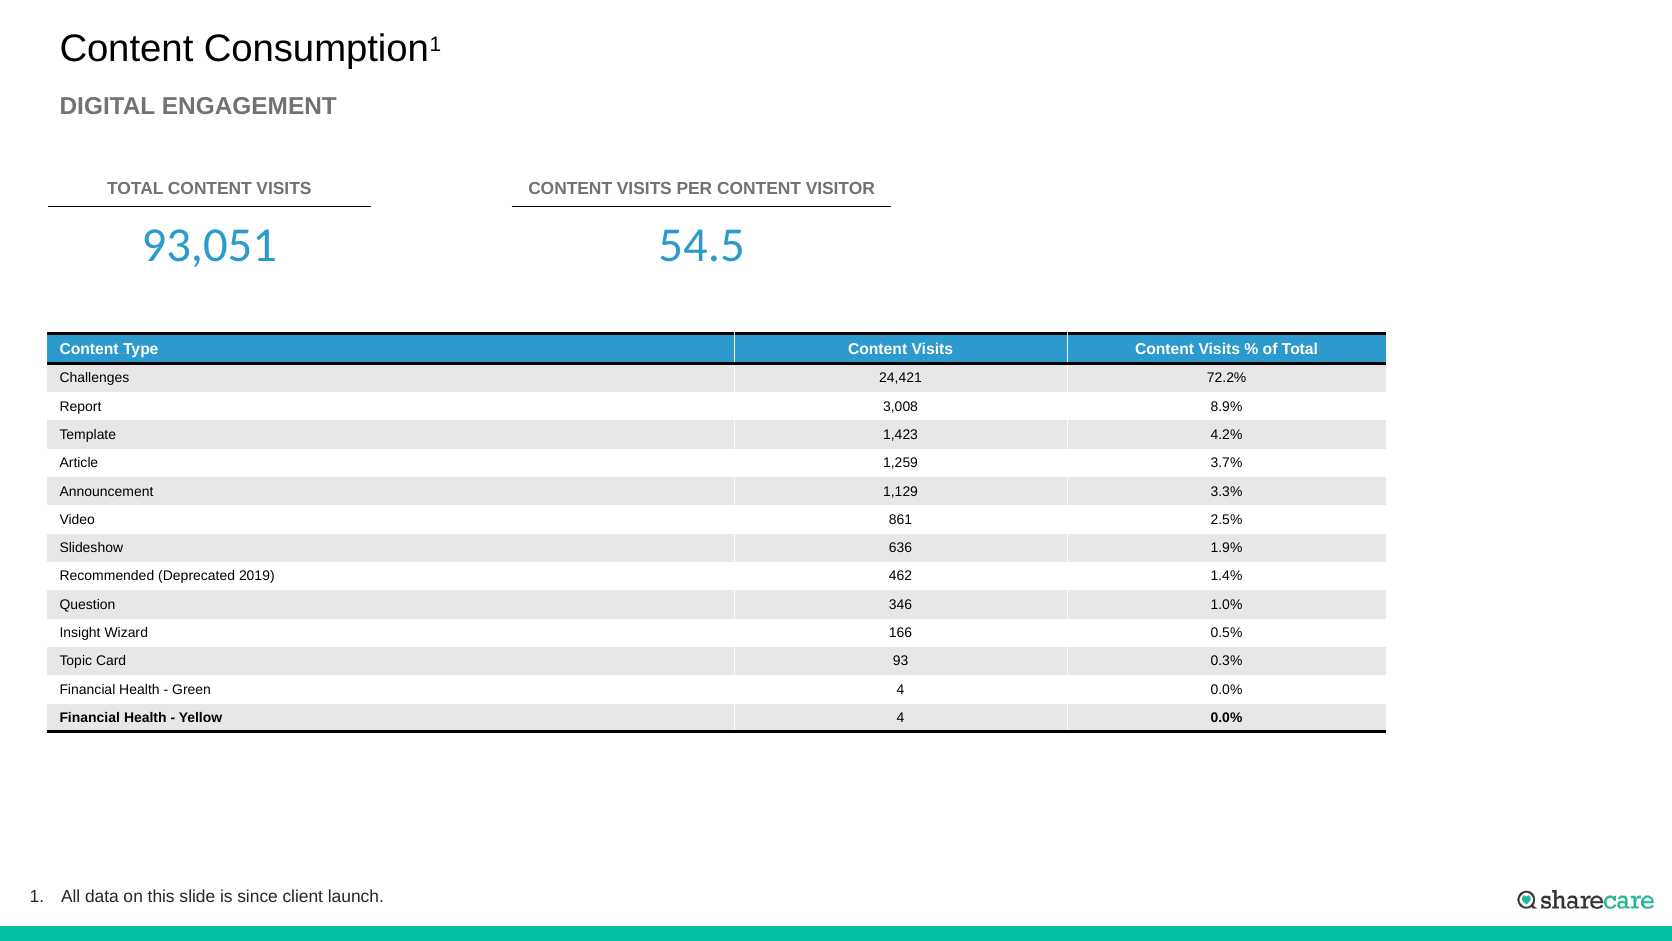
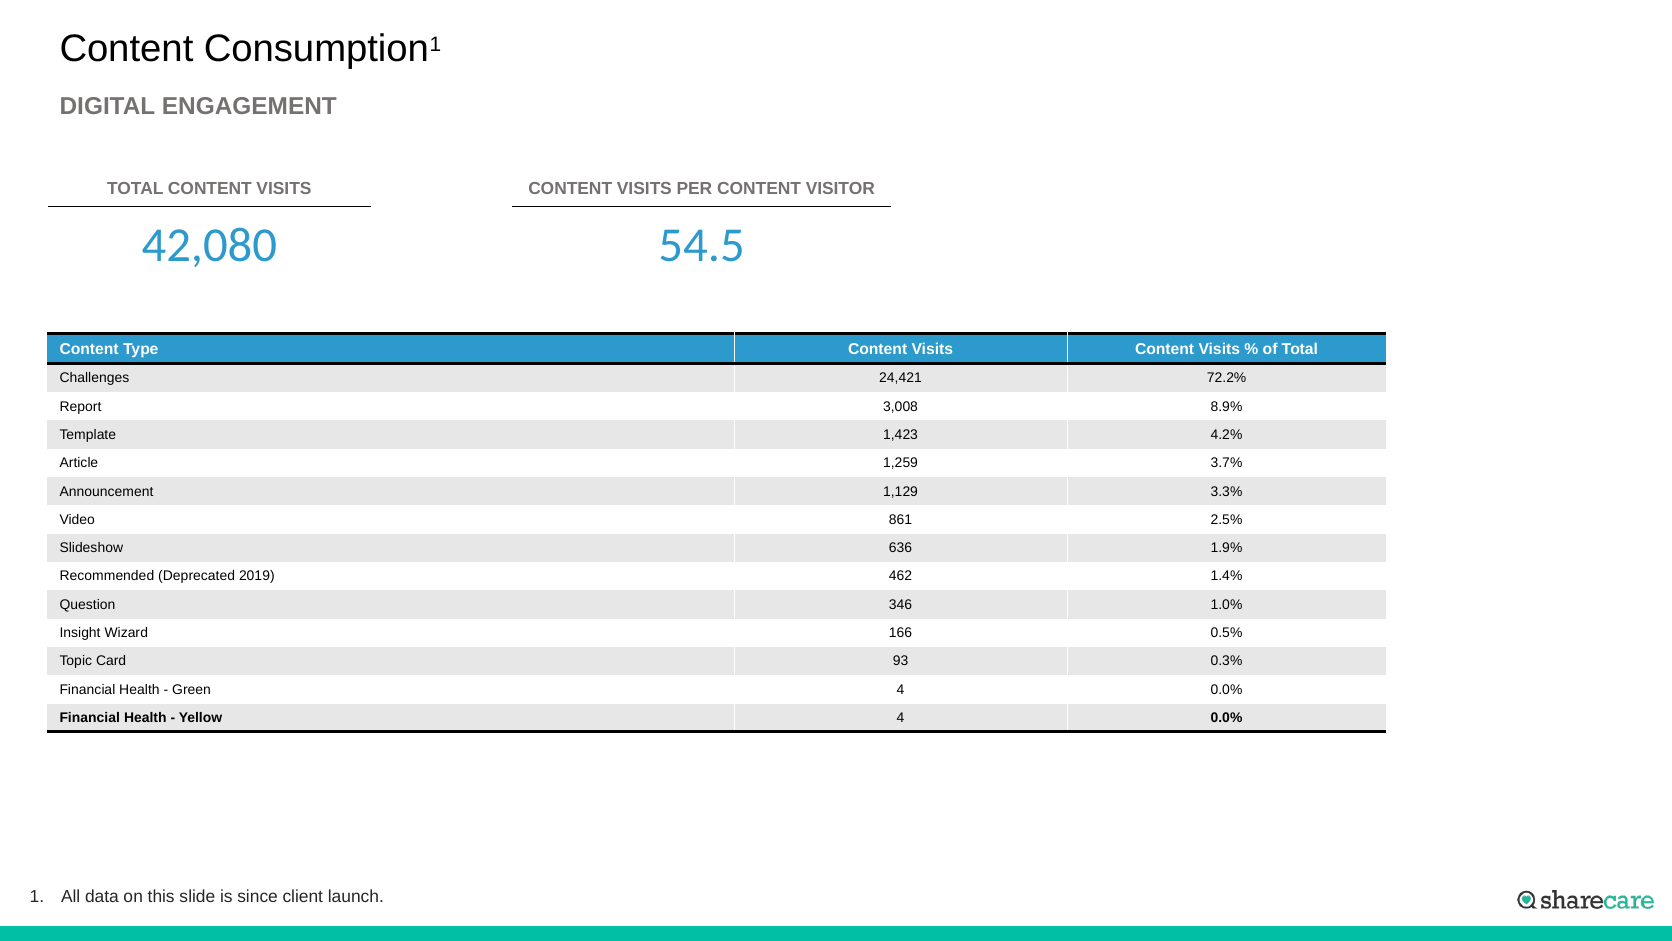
93,051: 93,051 -> 42,080 (209, 245)
